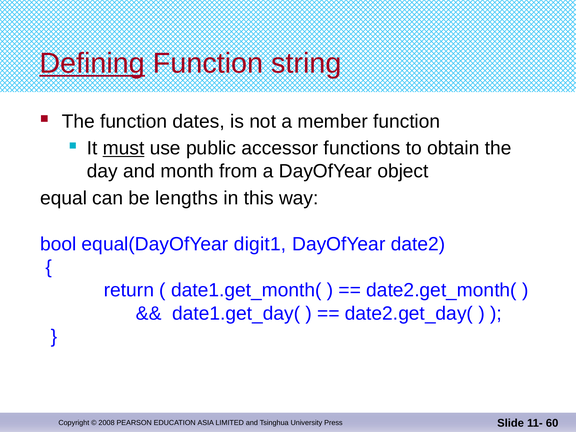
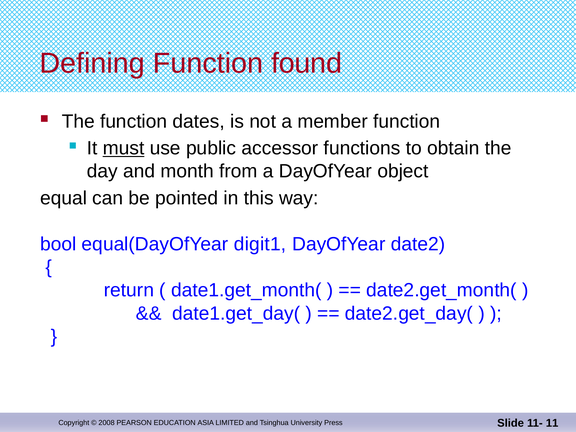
Defining underline: present -> none (92, 63)
string: string -> found (307, 63)
lengths: lengths -> pointed (187, 198)
60: 60 -> 11 (552, 423)
